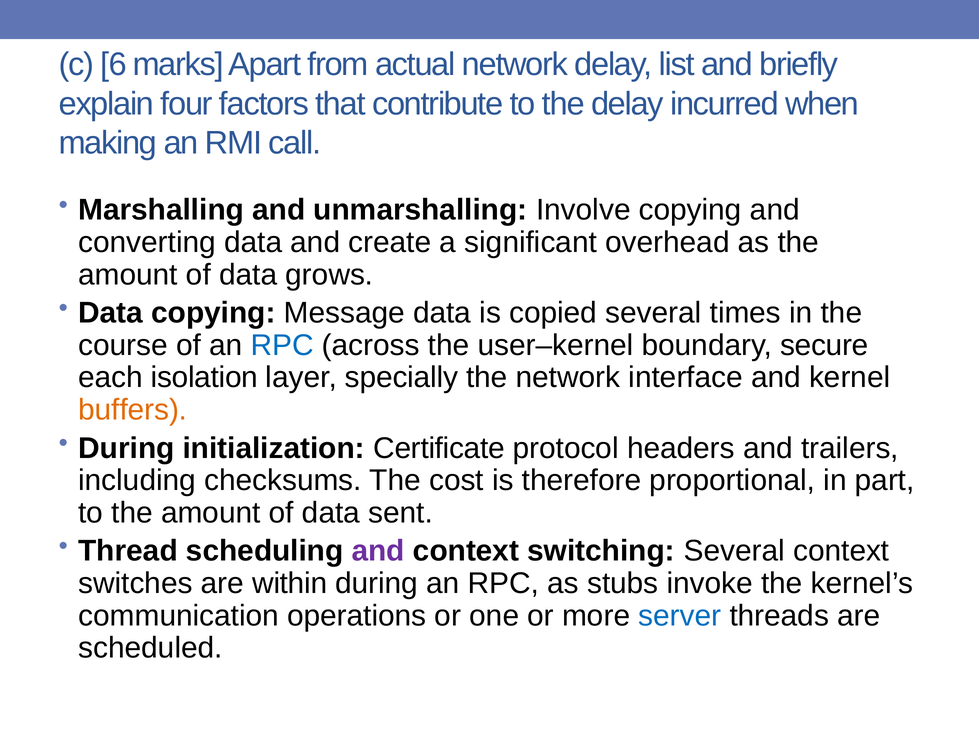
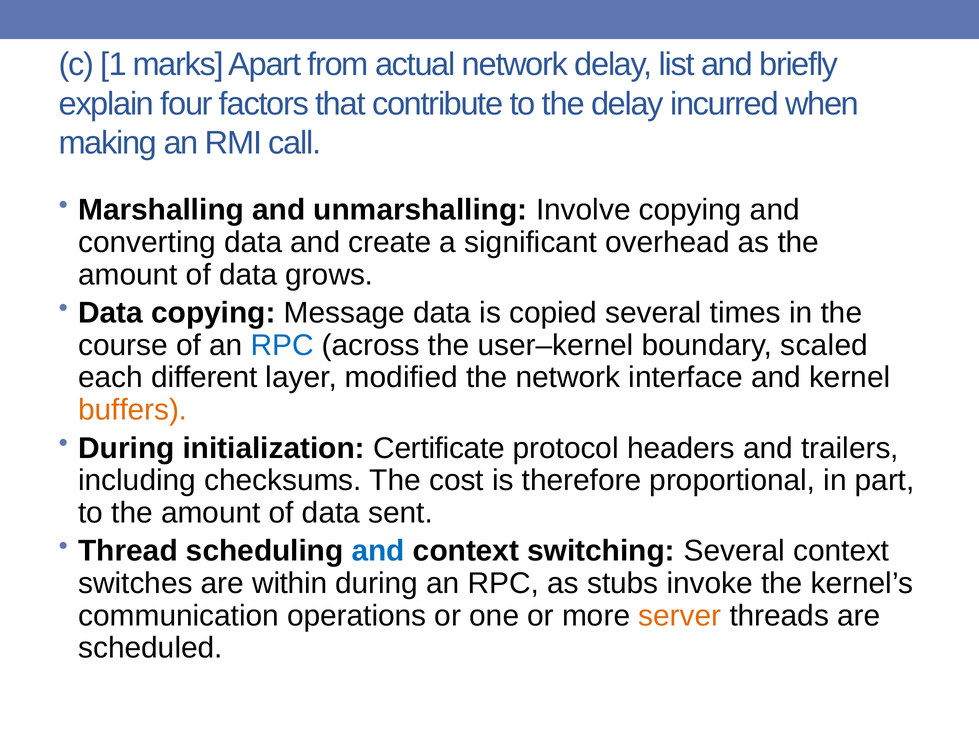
6: 6 -> 1 (113, 65)
secure: secure -> scaled (824, 345)
isolation: isolation -> different (204, 377)
specially: specially -> modified (401, 377)
and colour: purple -> blue (378, 550)
server colour: blue -> orange (680, 615)
